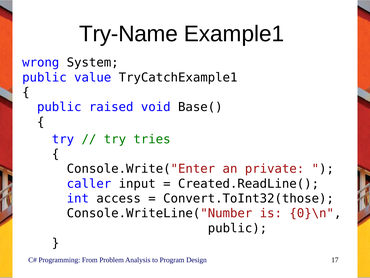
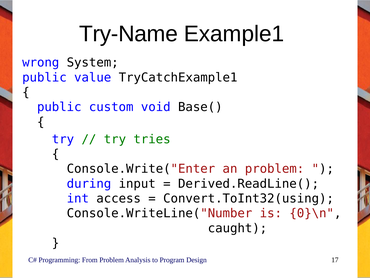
raised: raised -> custom (111, 107)
an private: private -> problem (275, 169)
caller: caller -> during (89, 183)
Created.ReadLine(: Created.ReadLine( -> Derived.ReadLine( (249, 183)
Convert.ToInt32(those: Convert.ToInt32(those -> Convert.ToInt32(using (249, 198)
public: public -> caught (237, 228)
